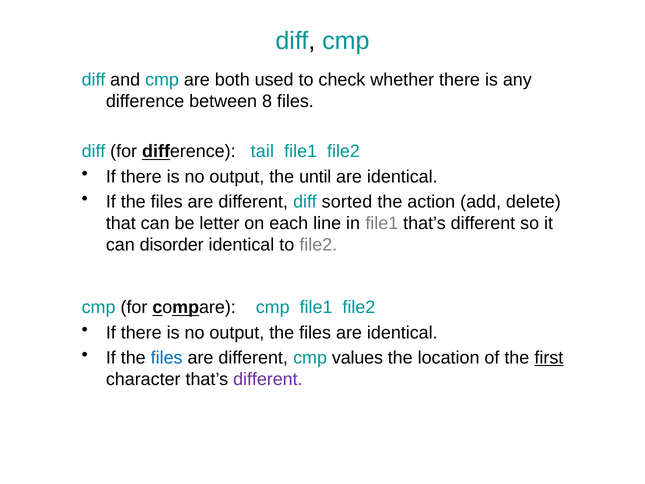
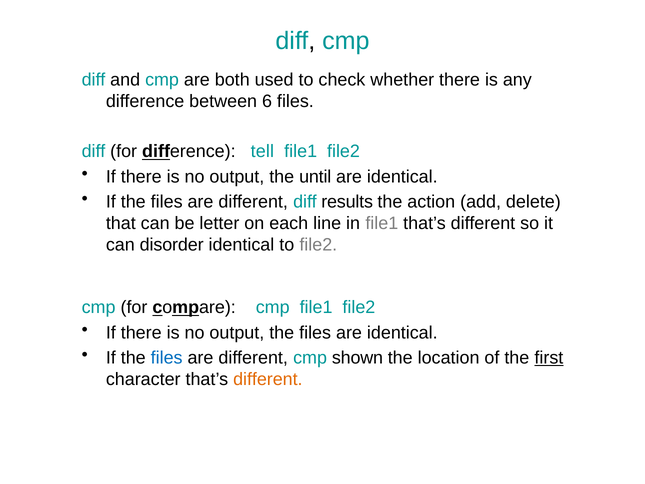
8: 8 -> 6 (267, 101)
tail: tail -> tell (262, 151)
sorted: sorted -> results (347, 202)
values: values -> shown (357, 358)
different colour: purple -> orange (268, 379)
